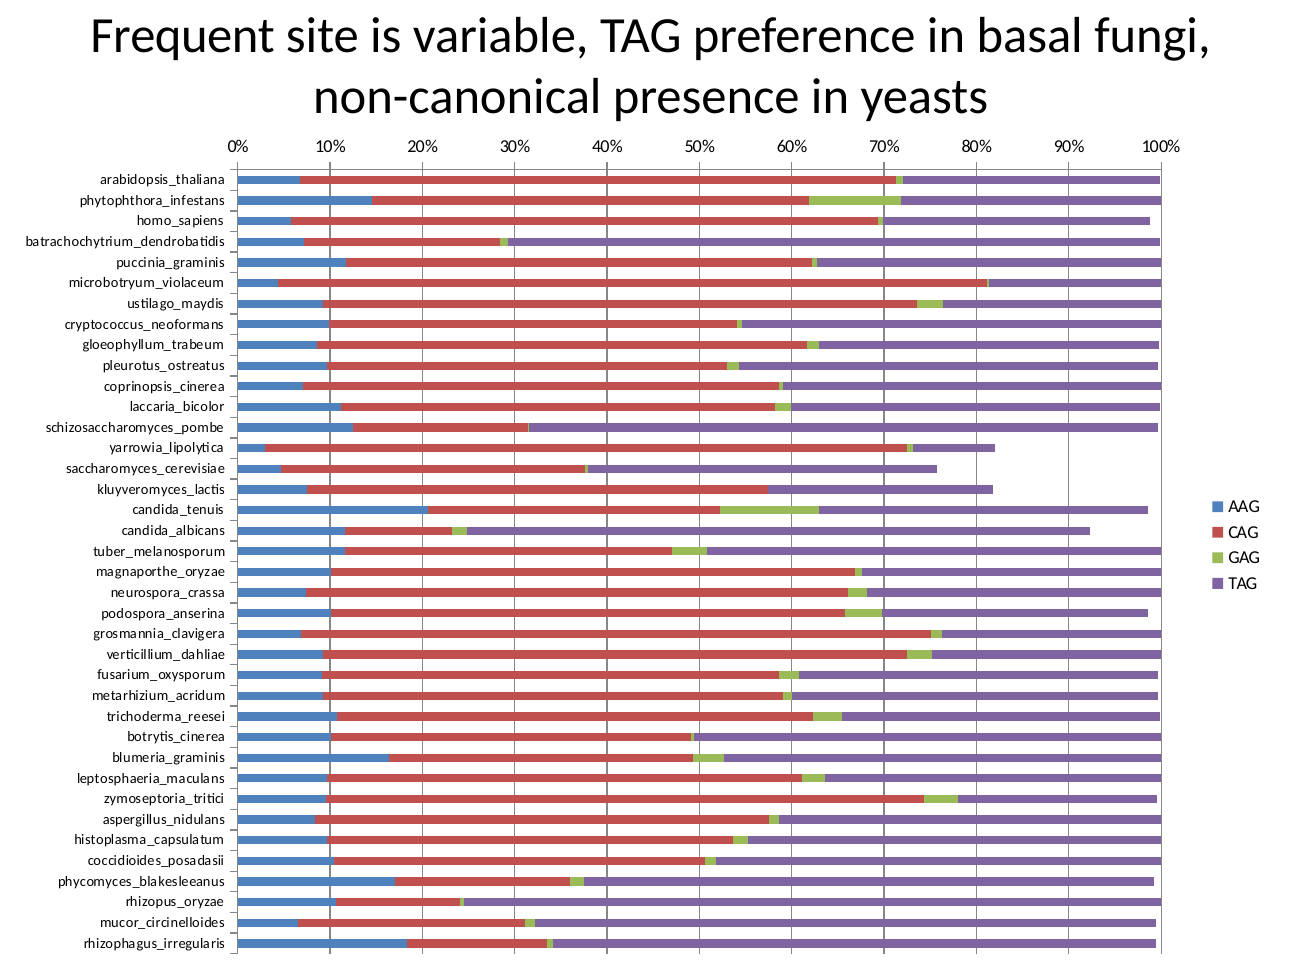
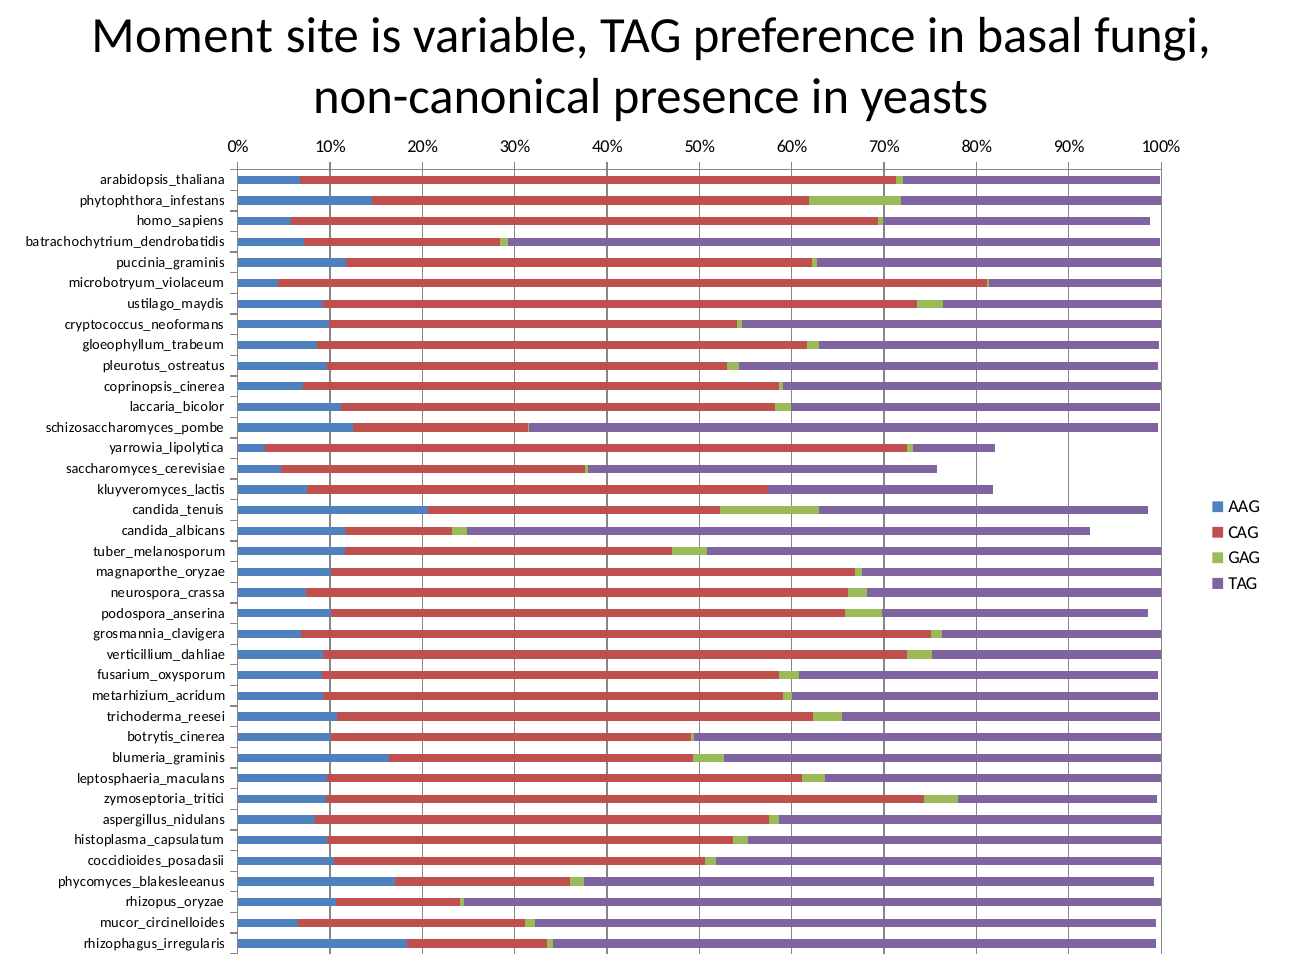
Frequent: Frequent -> Moment (182, 36)
